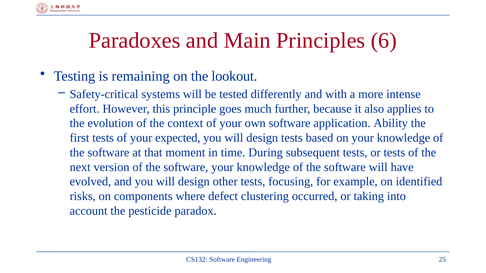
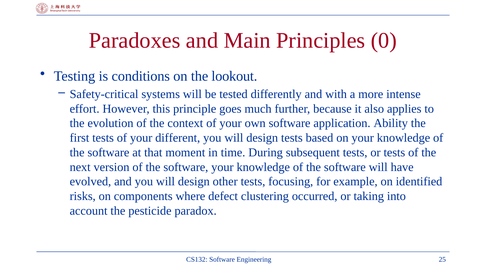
6: 6 -> 0 (384, 40)
remaining: remaining -> conditions (141, 76)
expected: expected -> different (178, 138)
